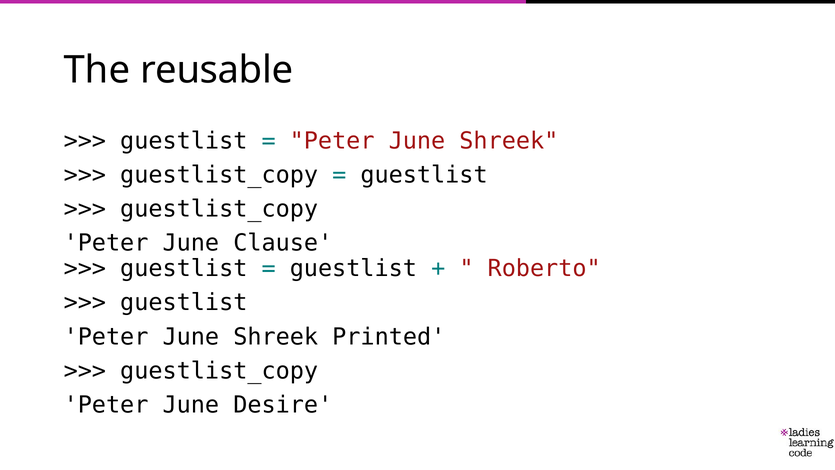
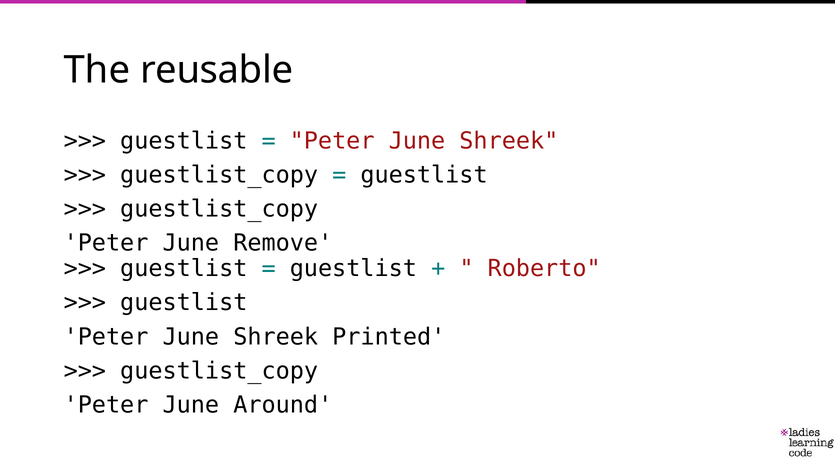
Clause: Clause -> Remove (283, 243)
Desire: Desire -> Around (283, 405)
